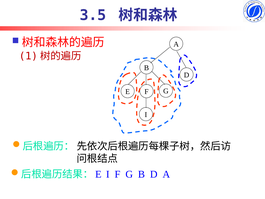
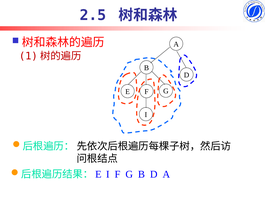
3.5: 3.5 -> 2.5 (93, 15)
